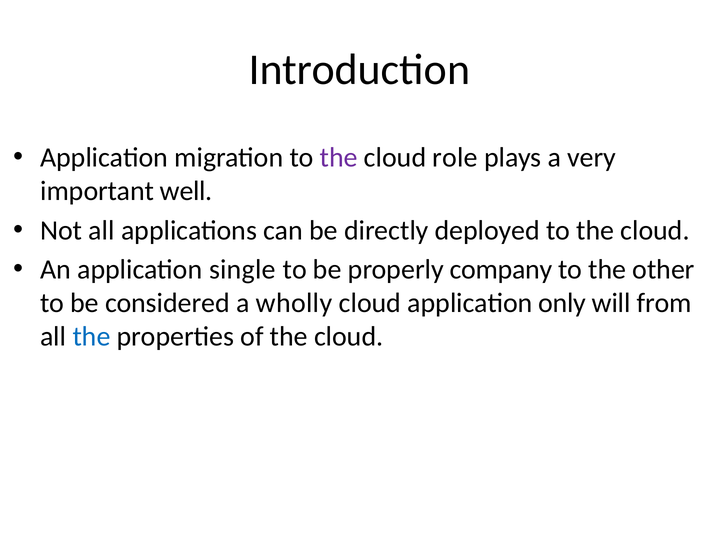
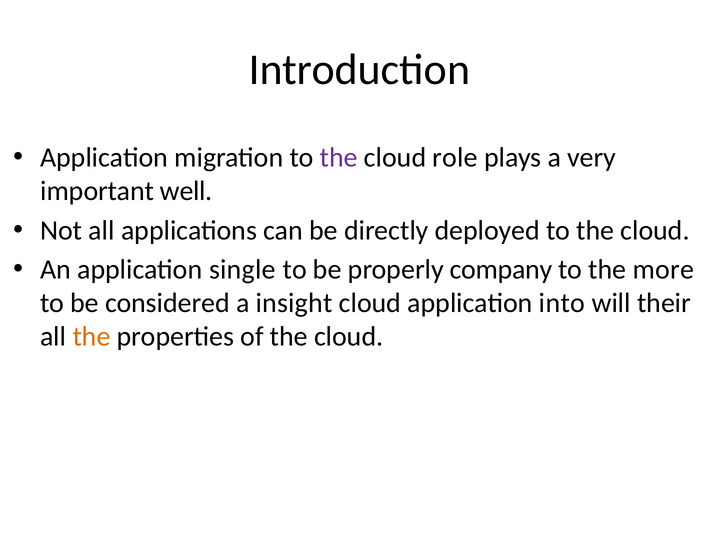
other: other -> more (663, 270)
wholly: wholly -> insight (294, 303)
only: only -> into (562, 303)
from: from -> their (664, 303)
the colour: blue -> orange (92, 337)
